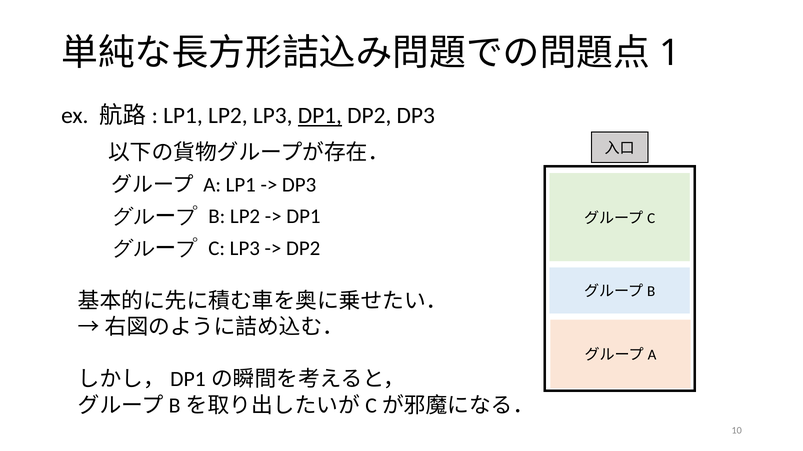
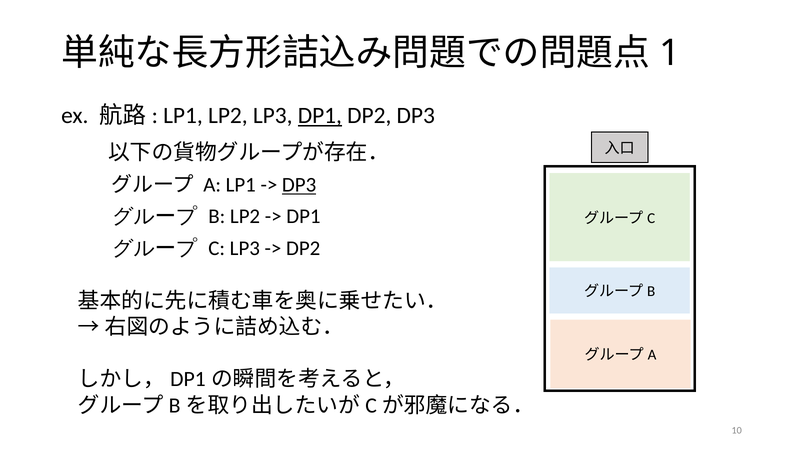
DP3 underline: none -> present (299, 185)
